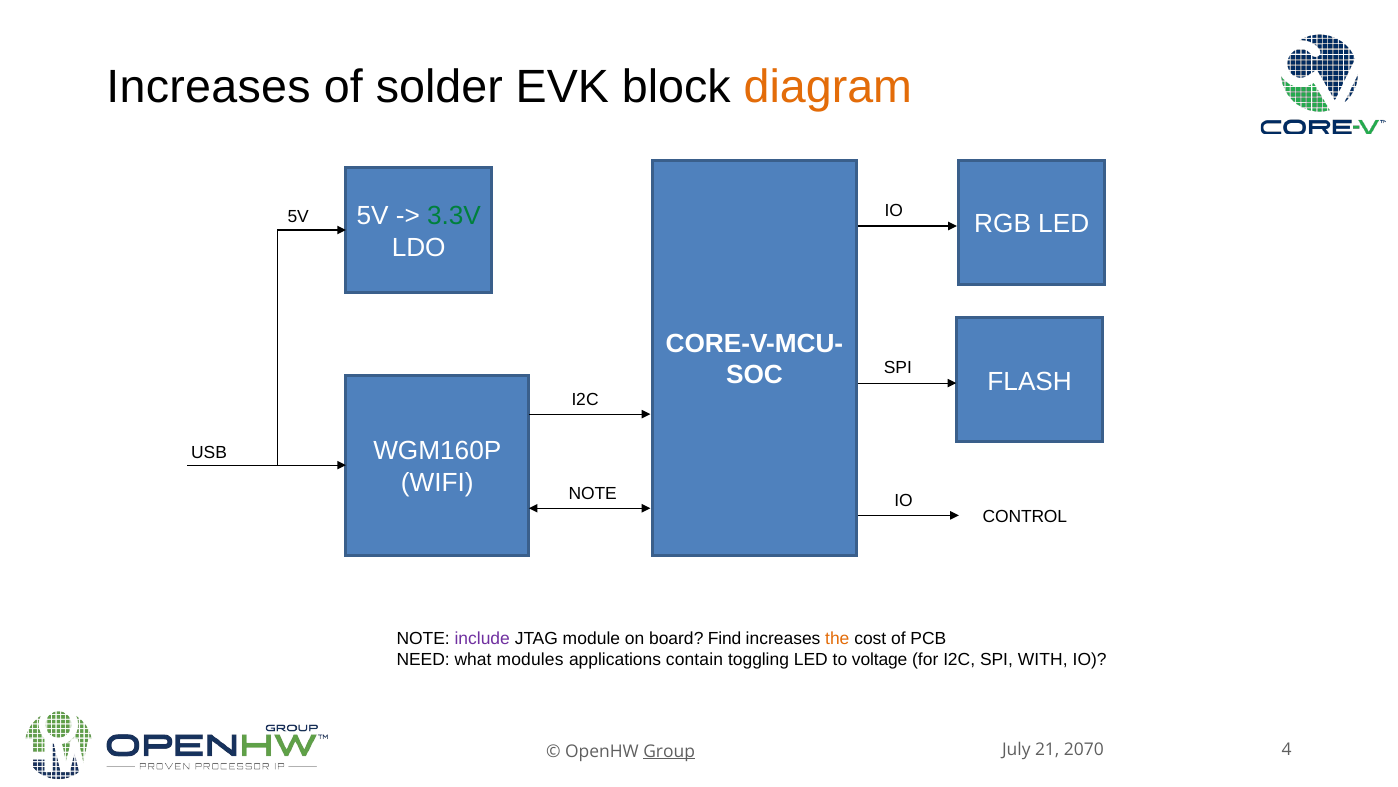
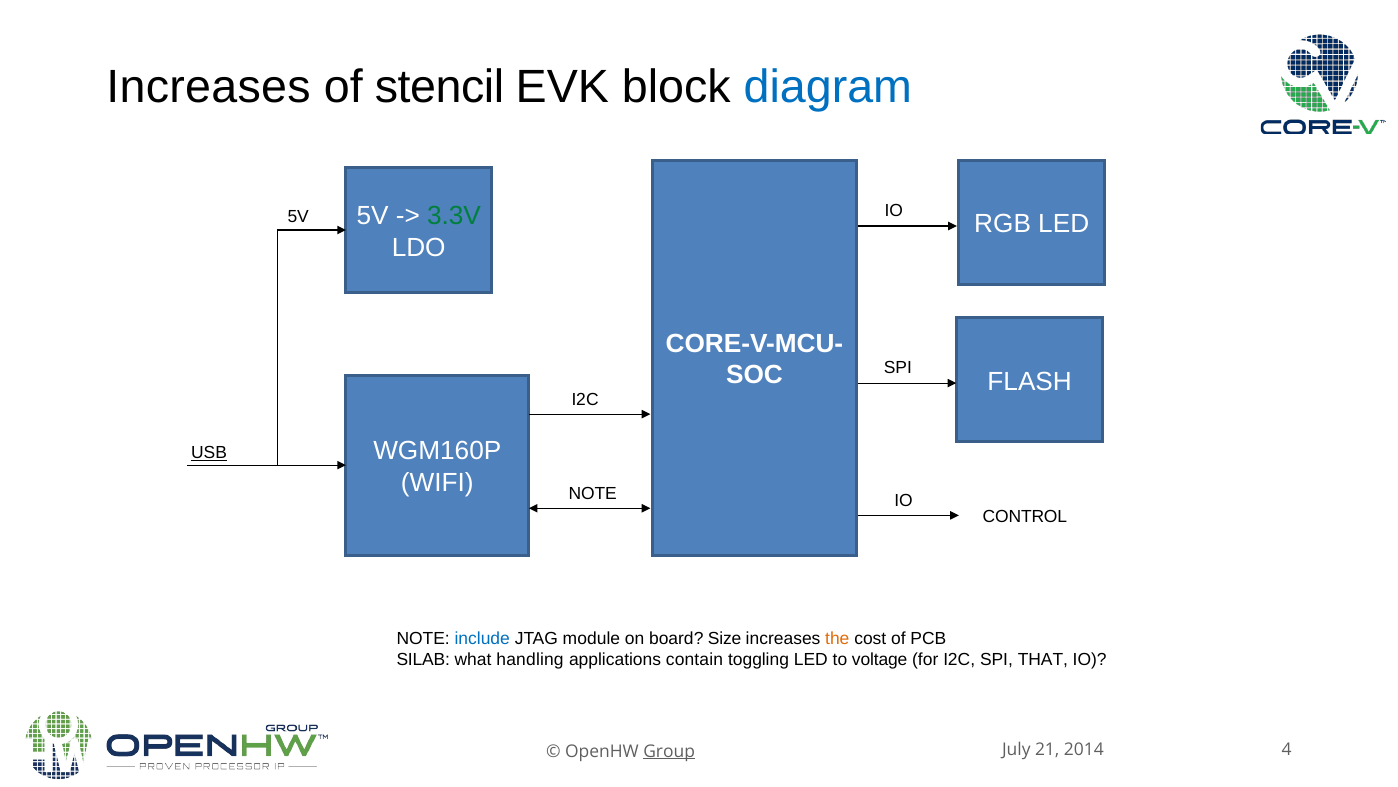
solder: solder -> stencil (440, 87)
diagram colour: orange -> blue (828, 87)
USB underline: none -> present (209, 452)
include colour: purple -> blue (482, 638)
Find: Find -> Size (725, 638)
NEED: NEED -> SILAB (423, 659)
modules: modules -> handling (530, 659)
WITH: WITH -> THAT (1043, 659)
2070: 2070 -> 2014 (1084, 749)
